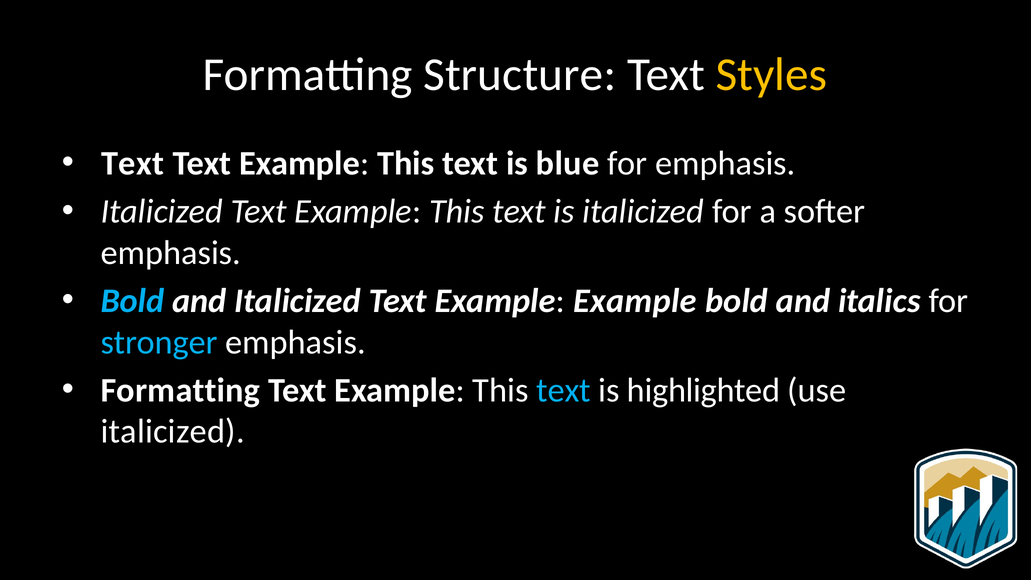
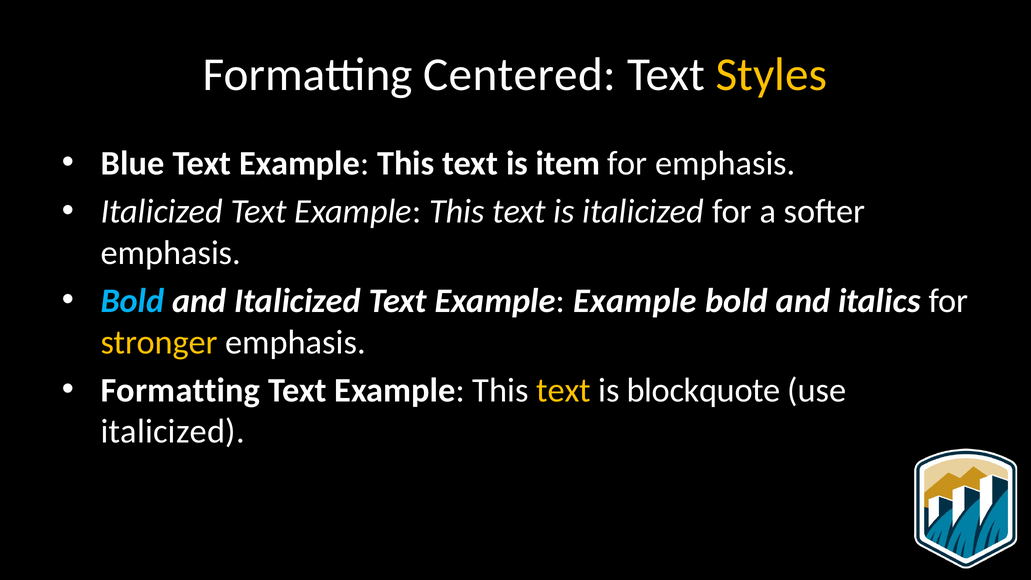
Structure: Structure -> Centered (520, 75)
Text: Text -> Blue (133, 164)
blue: blue -> item (568, 164)
stronger colour: light blue -> yellow (159, 342)
text colour: light blue -> yellow (564, 390)
highlighted: highlighted -> blockquote (704, 390)
